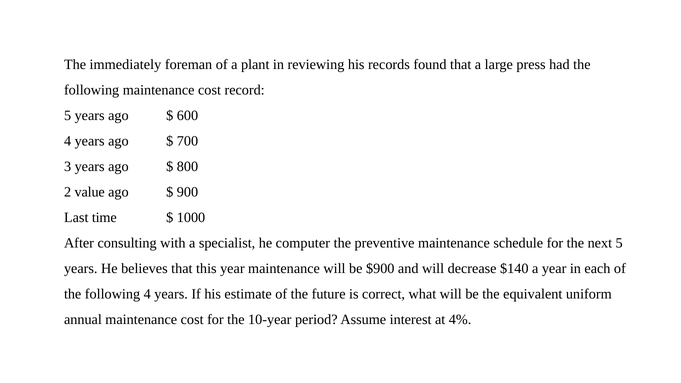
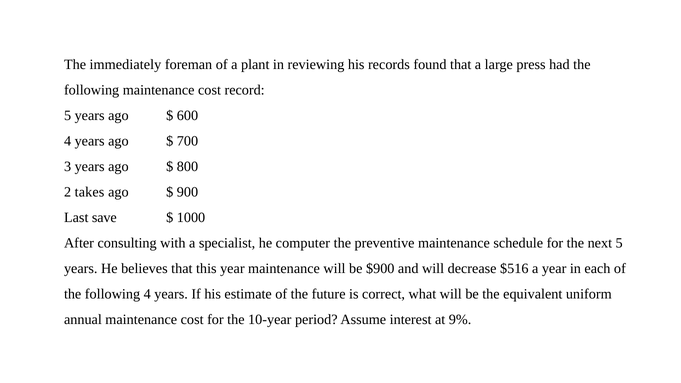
value: value -> takes (90, 192)
time: time -> save (104, 218)
$140: $140 -> $516 (514, 269)
4%: 4% -> 9% (460, 320)
